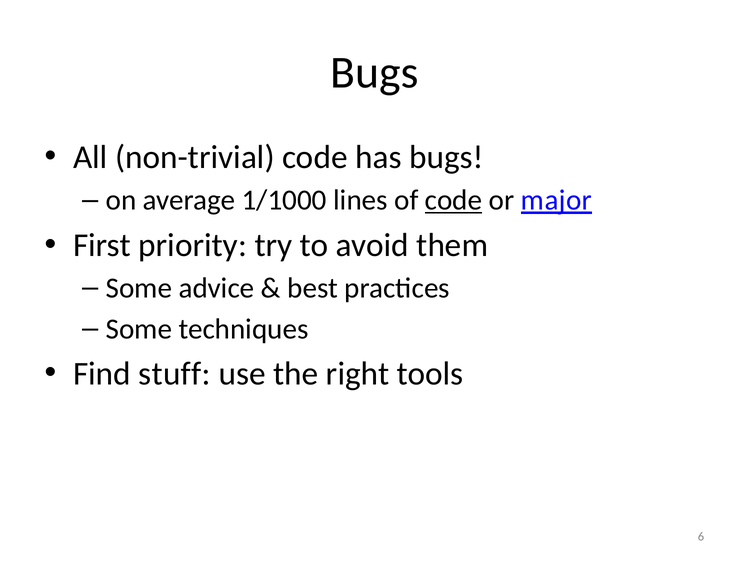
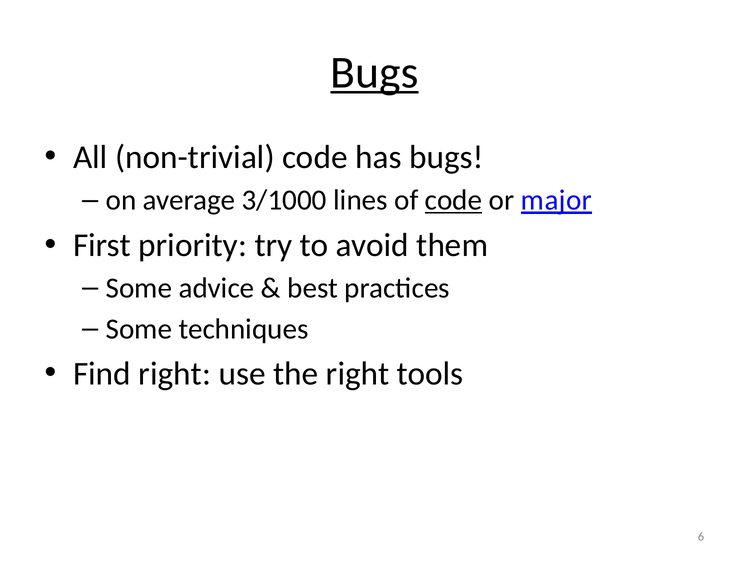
Bugs underline: none -> present (374, 73)
1/1000: 1/1000 -> 3/1000 (284, 200)
Find stuff: stuff -> right (175, 373)
